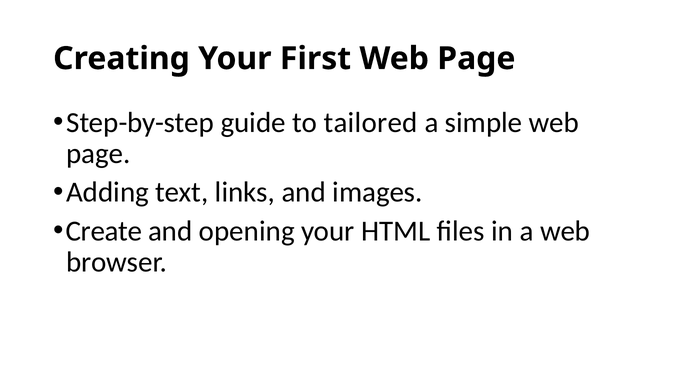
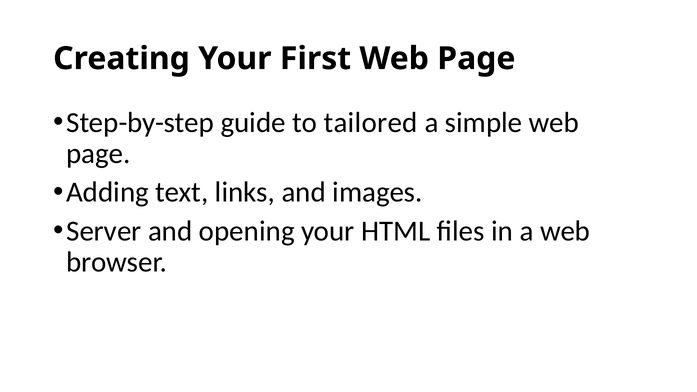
Create: Create -> Server (104, 231)
